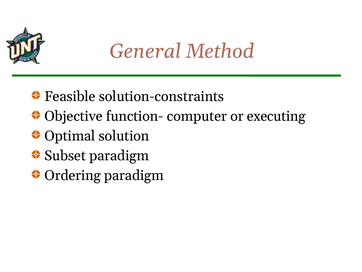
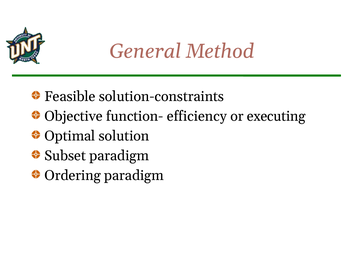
computer: computer -> efficiency (197, 116)
